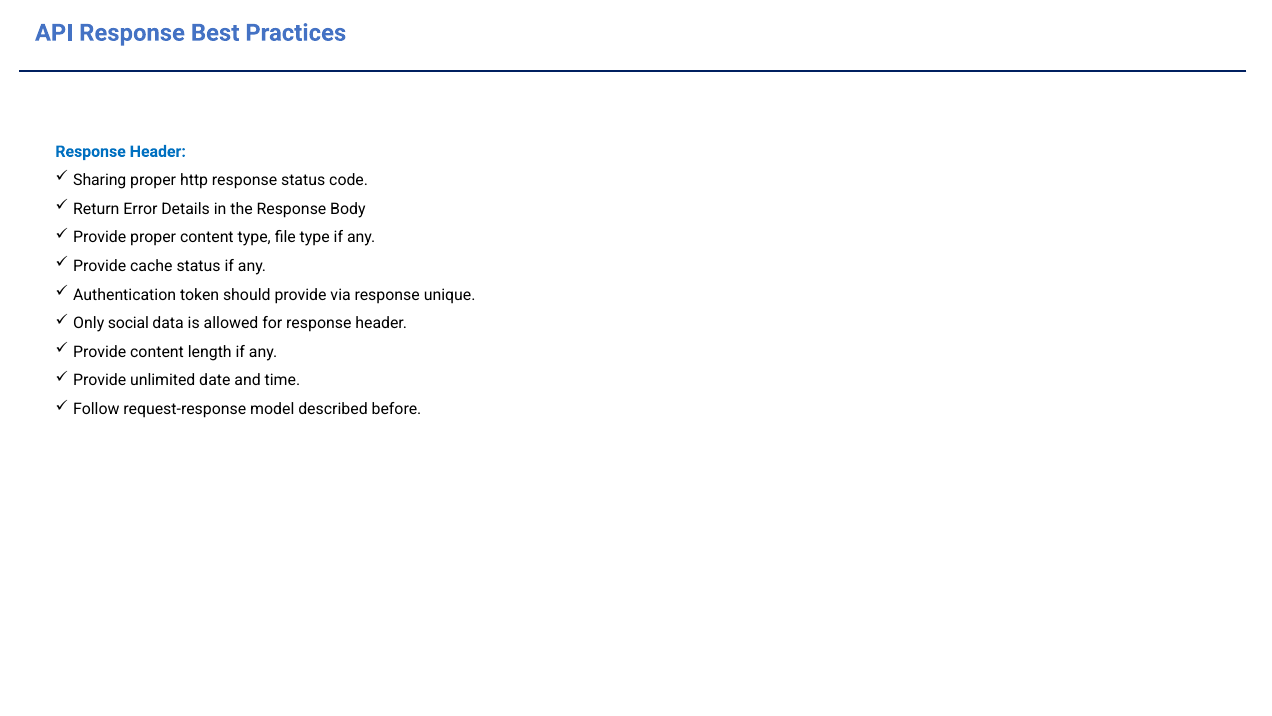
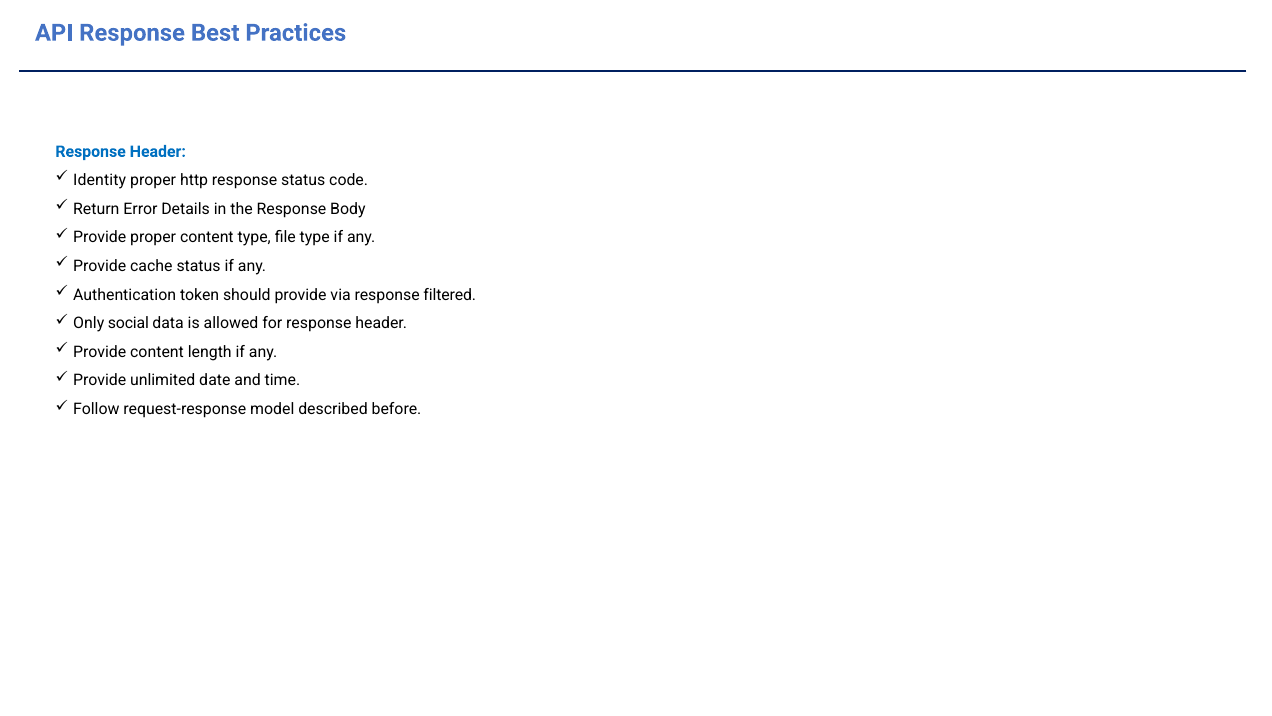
Sharing: Sharing -> Identity (100, 180)
unique: unique -> filtered (450, 295)
